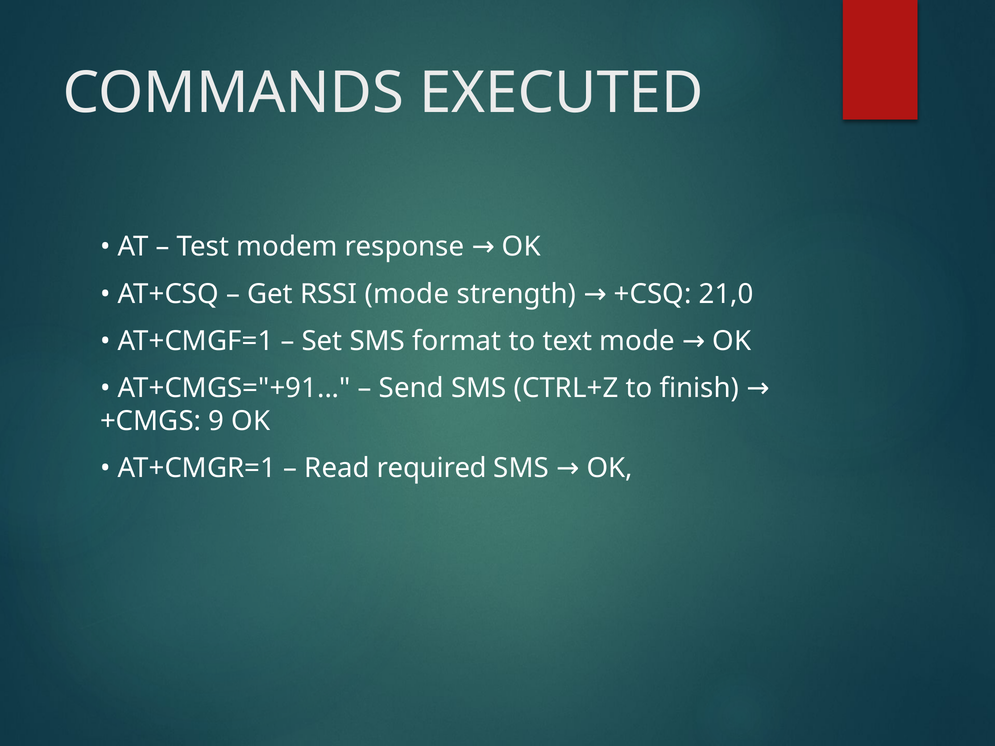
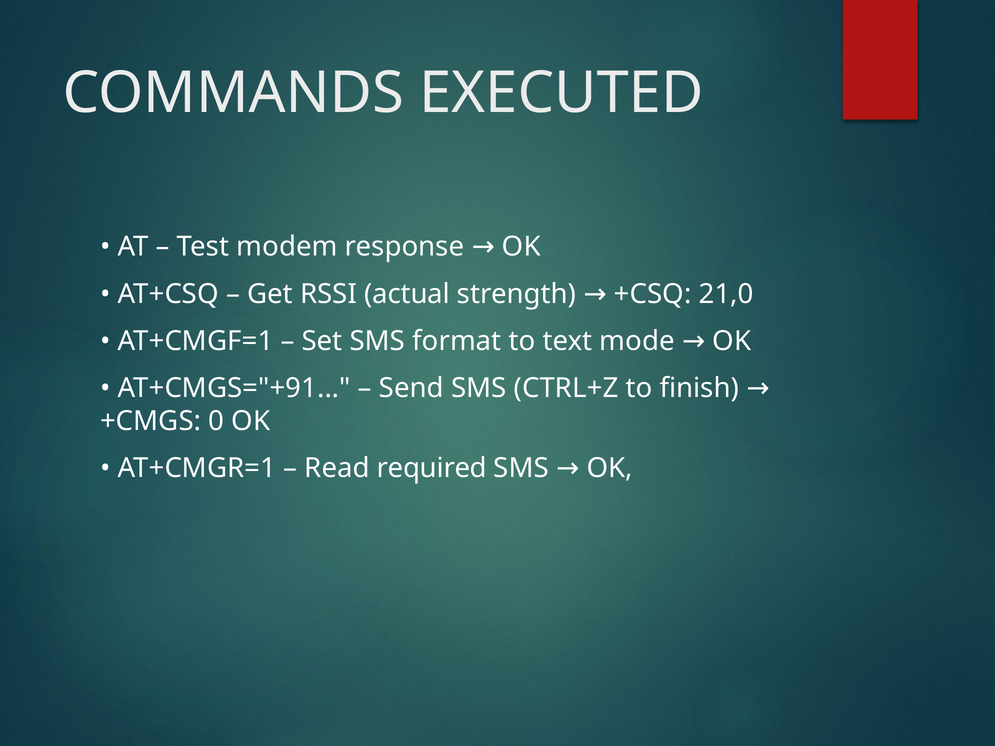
RSSI mode: mode -> actual (407, 294)
9: 9 -> 0 (216, 421)
